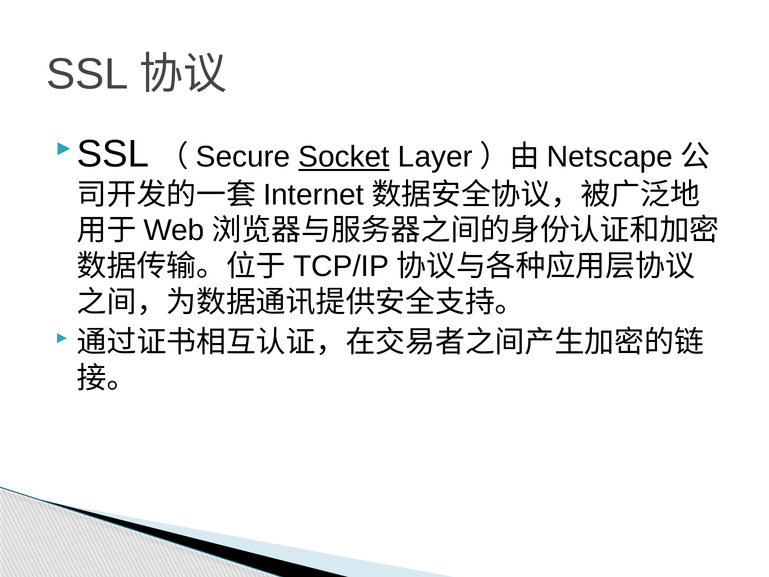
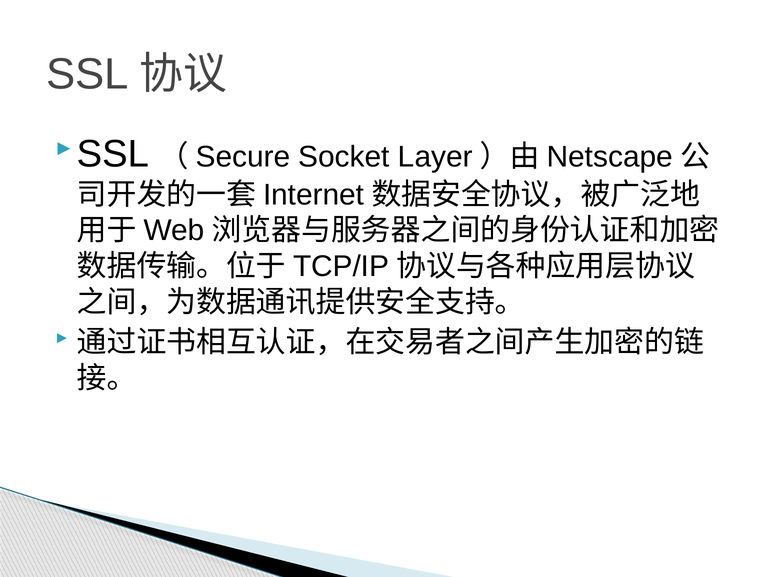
Socket underline: present -> none (344, 157)
